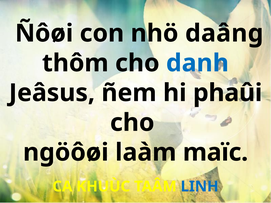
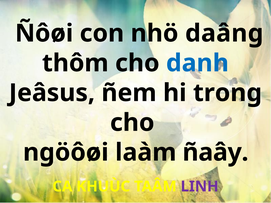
phaûi: phaûi -> trong (228, 93)
maïc: maïc -> ñaây (215, 153)
LINH colour: blue -> purple (200, 187)
